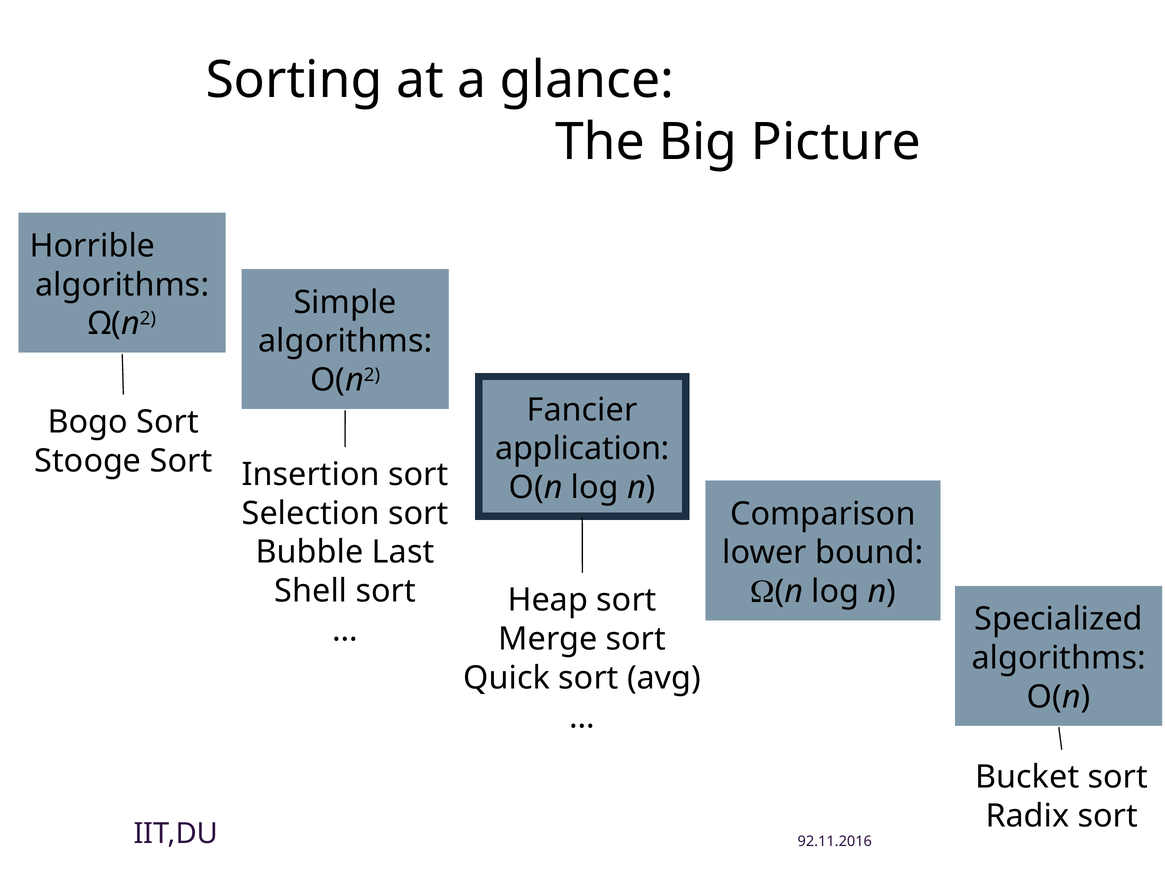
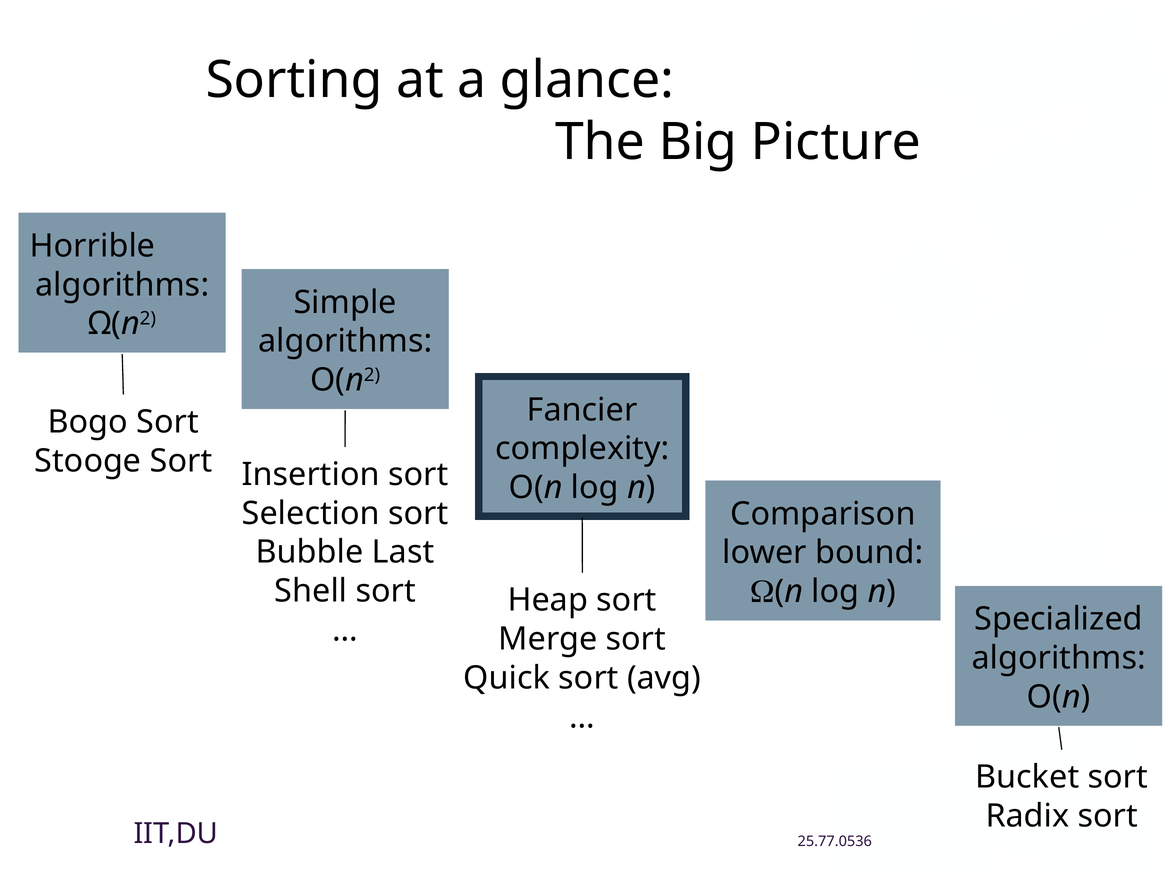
application: application -> complexity (582, 449)
92.11.2016: 92.11.2016 -> 25.77.0536 (835, 841)
